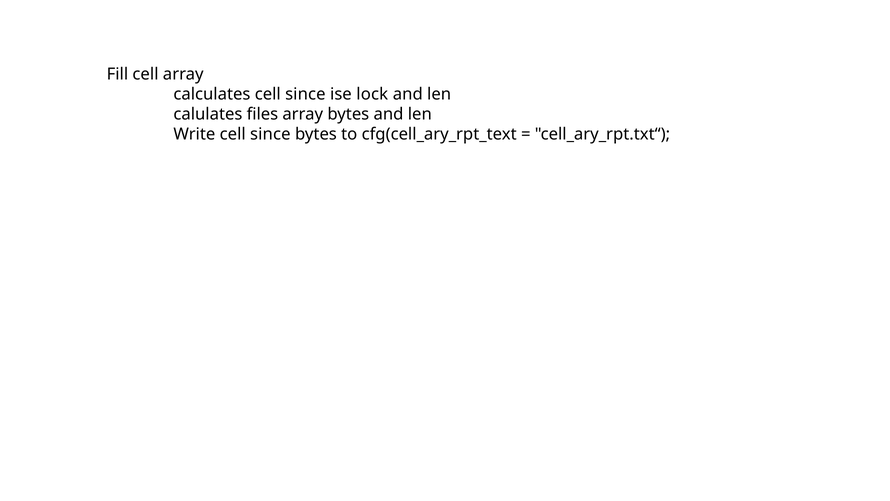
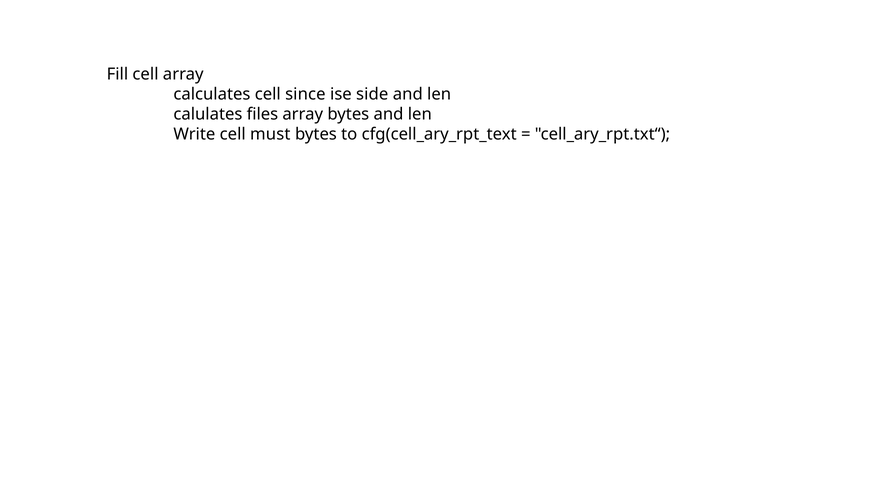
lock: lock -> side (372, 94)
Write cell since: since -> must (270, 134)
